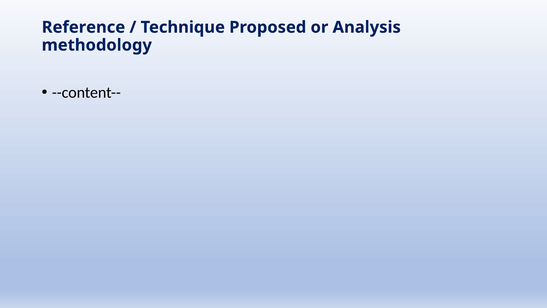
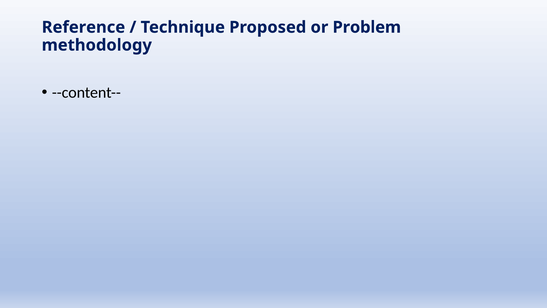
Analysis: Analysis -> Problem (367, 27)
